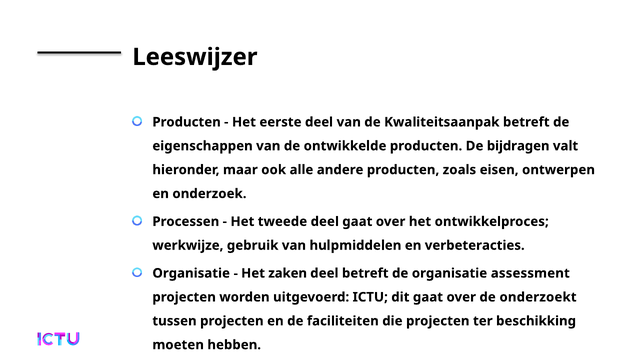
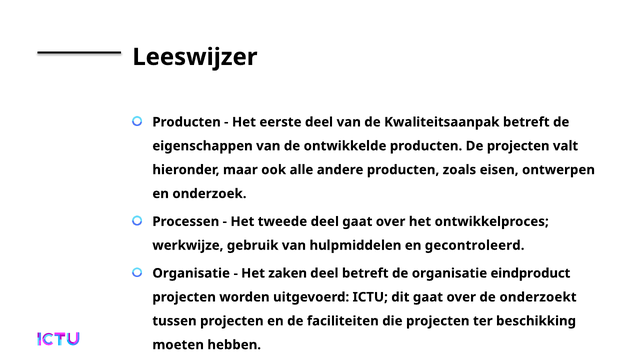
De bijdragen: bijdragen -> projecten (518, 146)
verbeteracties: verbeteracties -> gecontroleerd (475, 246)
assessment: assessment -> eindproduct (530, 273)
